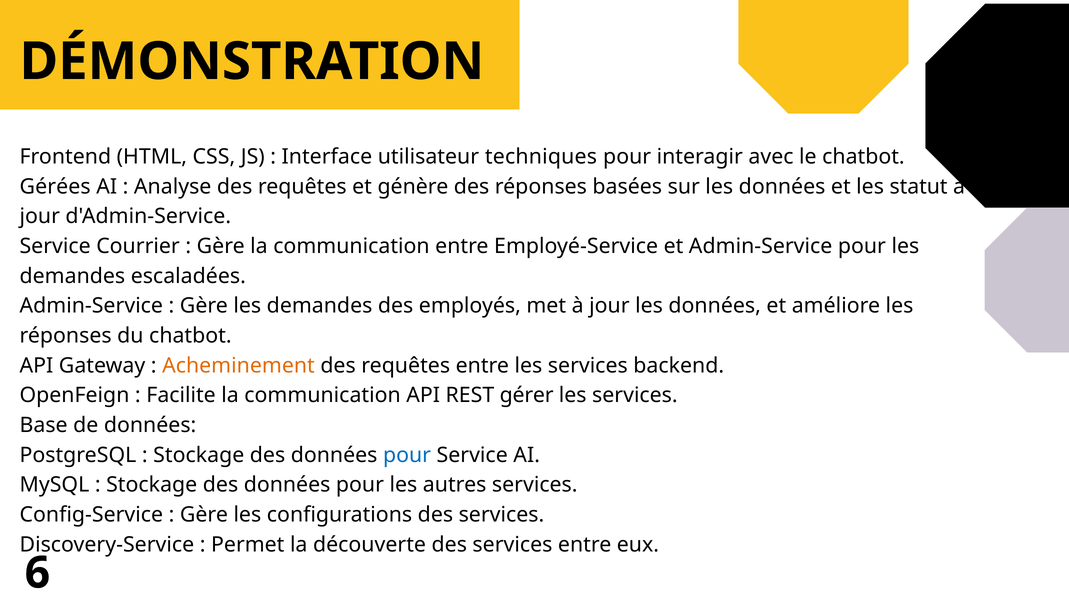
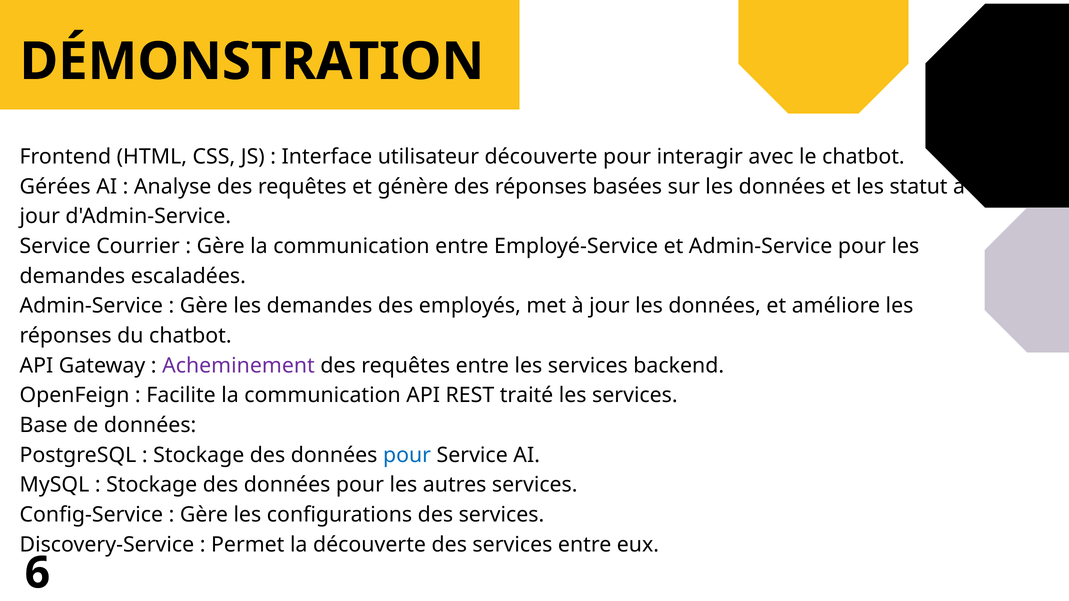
utilisateur techniques: techniques -> découverte (541, 157)
Acheminement colour: orange -> purple (238, 366)
gérer: gérer -> traité (527, 396)
